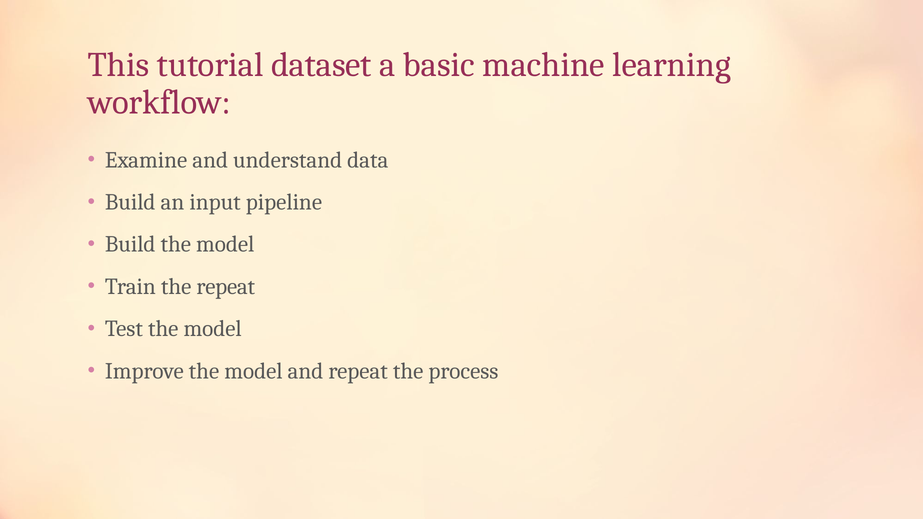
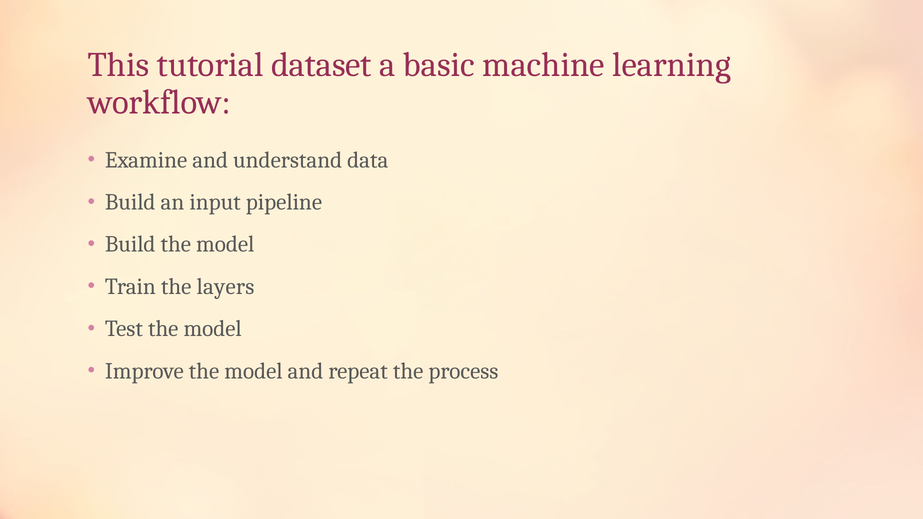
the repeat: repeat -> layers (226, 287)
